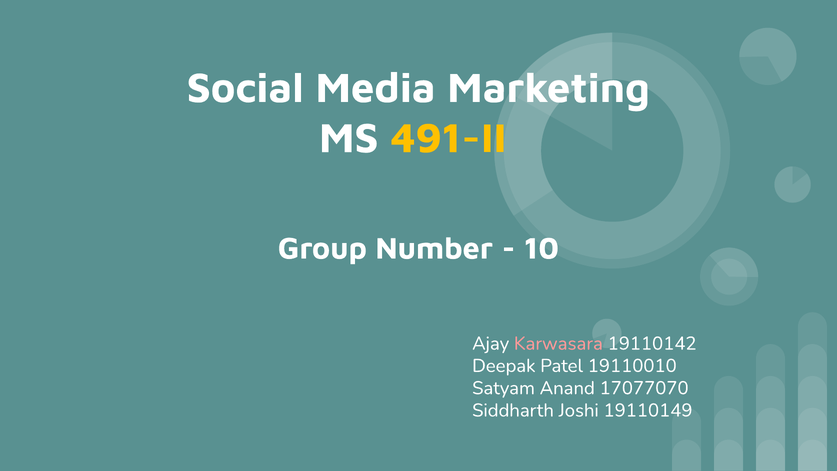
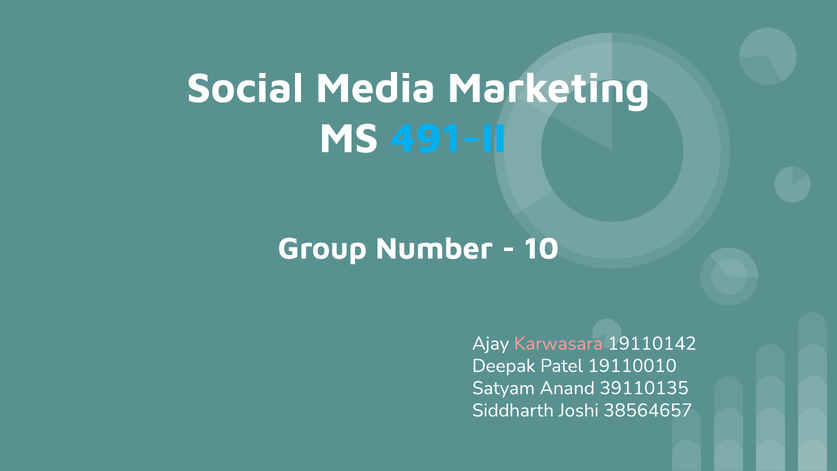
491-II colour: yellow -> light blue (448, 138)
17077070: 17077070 -> 39110135 (644, 388)
19110149: 19110149 -> 38564657 (648, 410)
